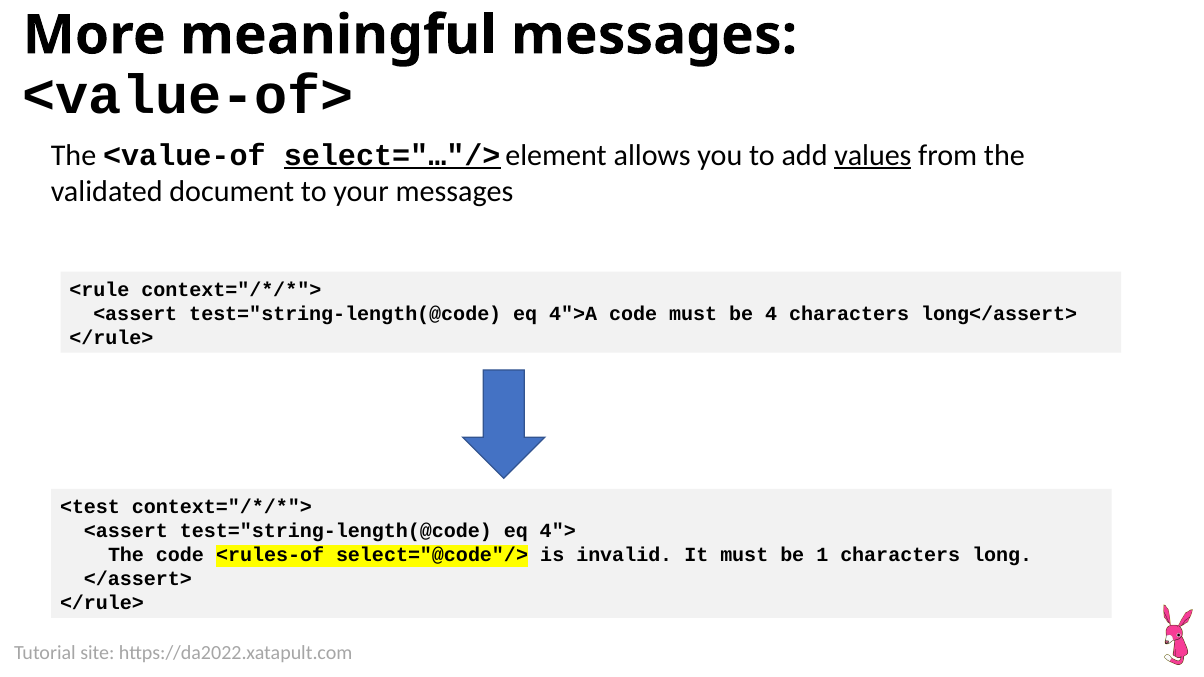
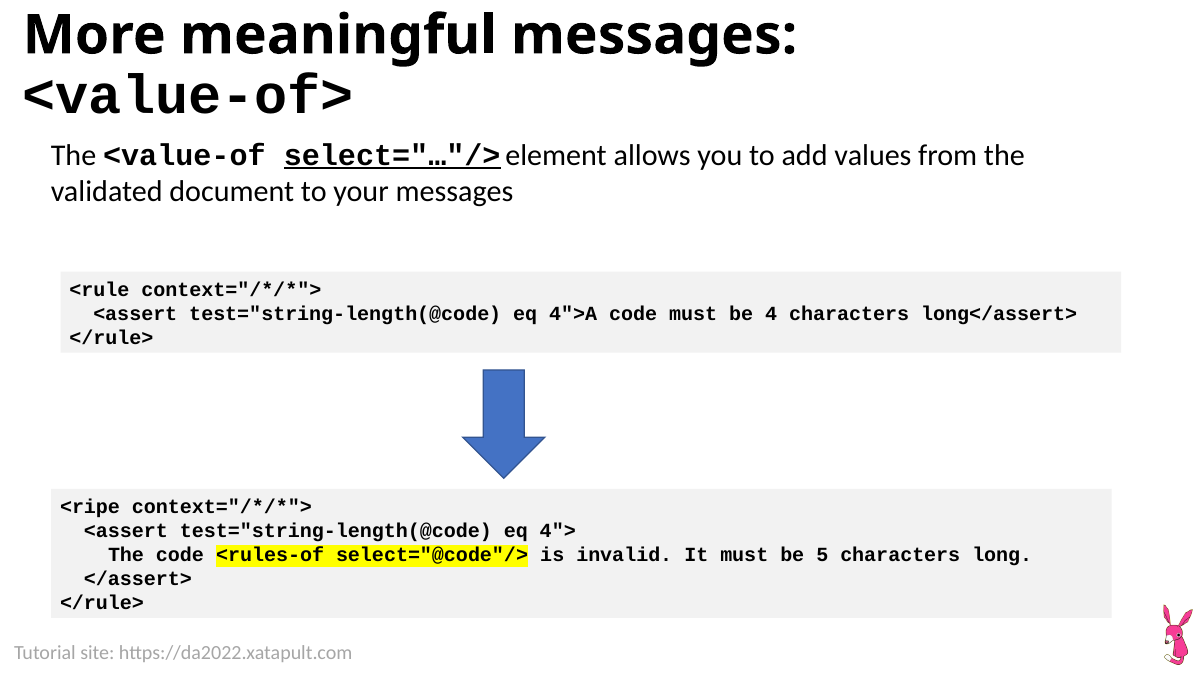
values underline: present -> none (873, 155)
<test: <test -> <ripe (90, 507)
1: 1 -> 5 (822, 555)
